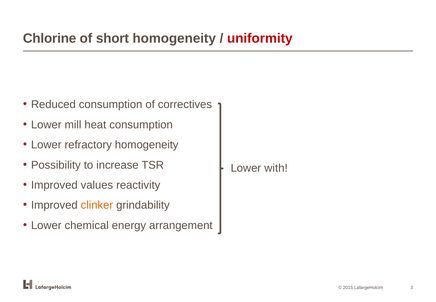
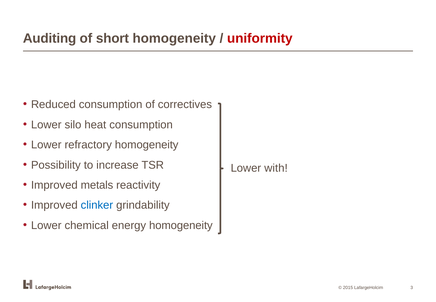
Chlorine: Chlorine -> Auditing (50, 38)
mill: mill -> silo (73, 125)
values: values -> metals (97, 185)
clinker colour: orange -> blue (97, 205)
energy arrangement: arrangement -> homogeneity (181, 225)
